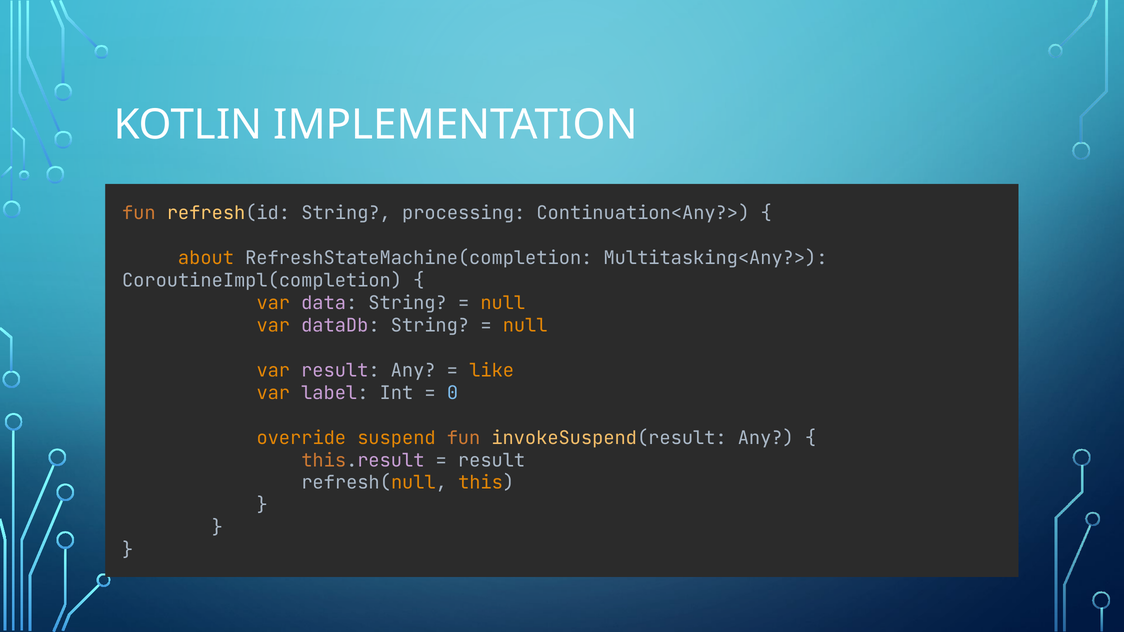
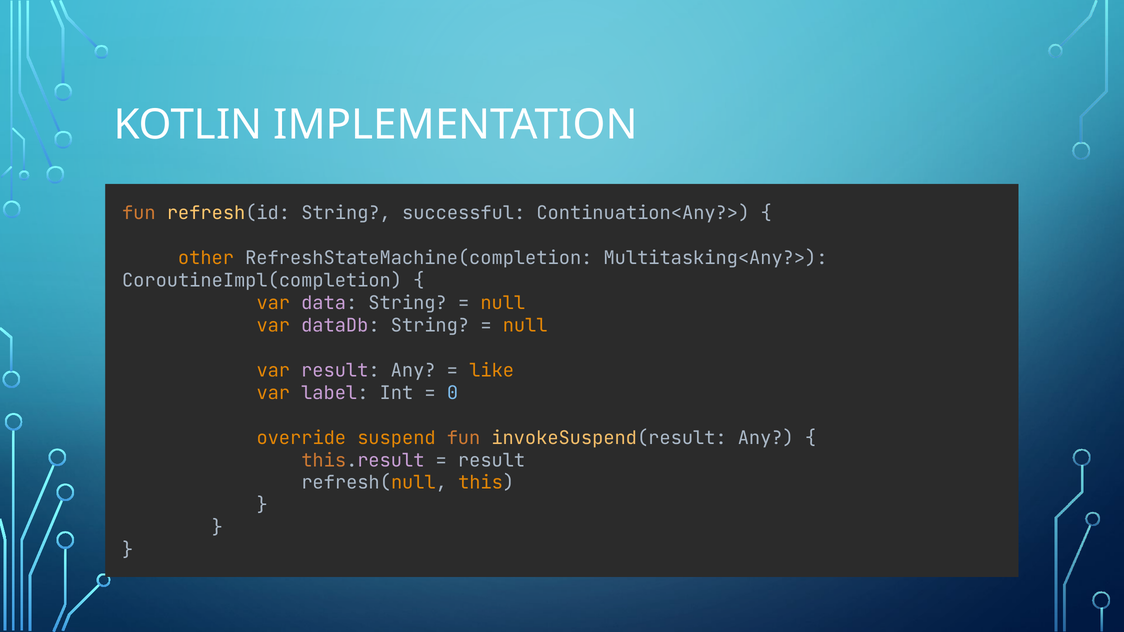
processing: processing -> successful (464, 213)
about: about -> other (206, 258)
